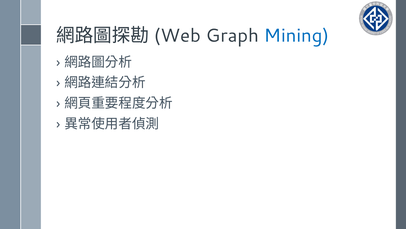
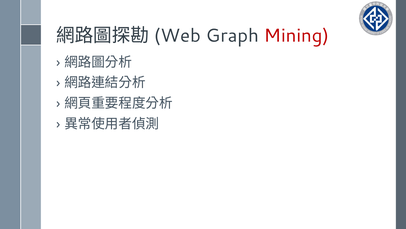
Mining colour: blue -> red (297, 36)
